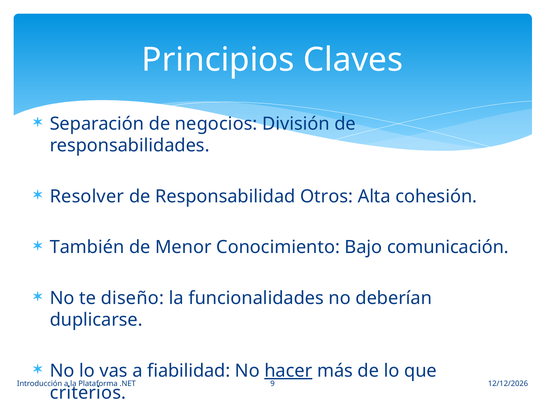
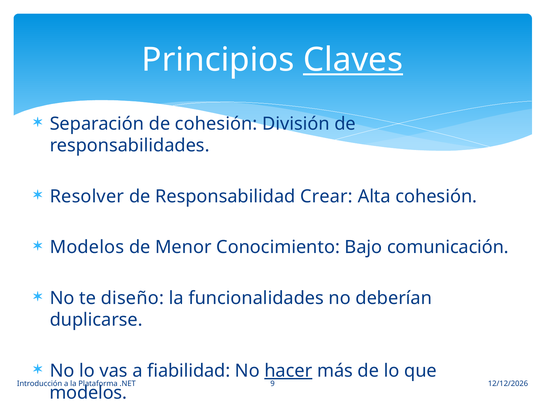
Claves underline: none -> present (353, 60)
de negocios: negocios -> cohesión (216, 124)
Otros: Otros -> Crear (326, 196)
También: También -> Modelos (87, 247)
criterios: criterios -> modelos (88, 392)
